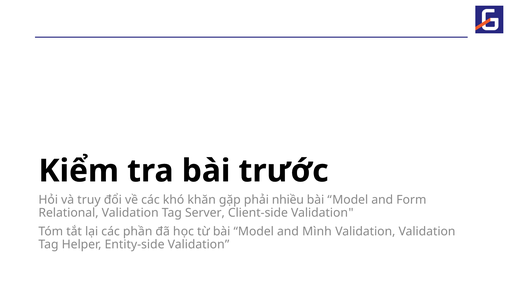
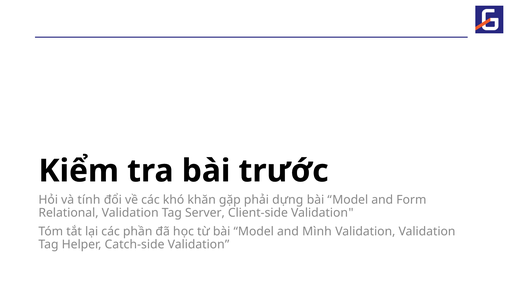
truy: truy -> tính (89, 200)
nhiều: nhiều -> dựng (288, 200)
Entity-side: Entity-side -> Catch-side (135, 244)
